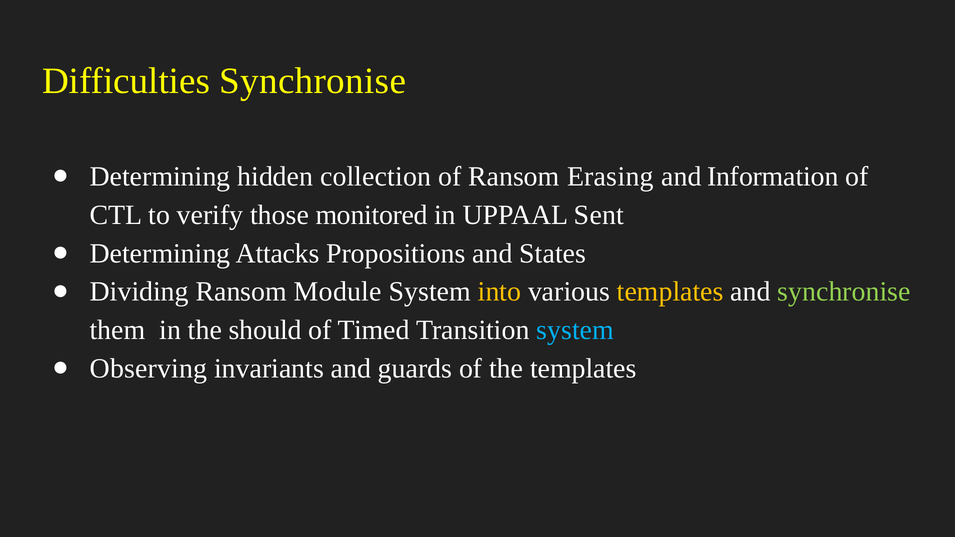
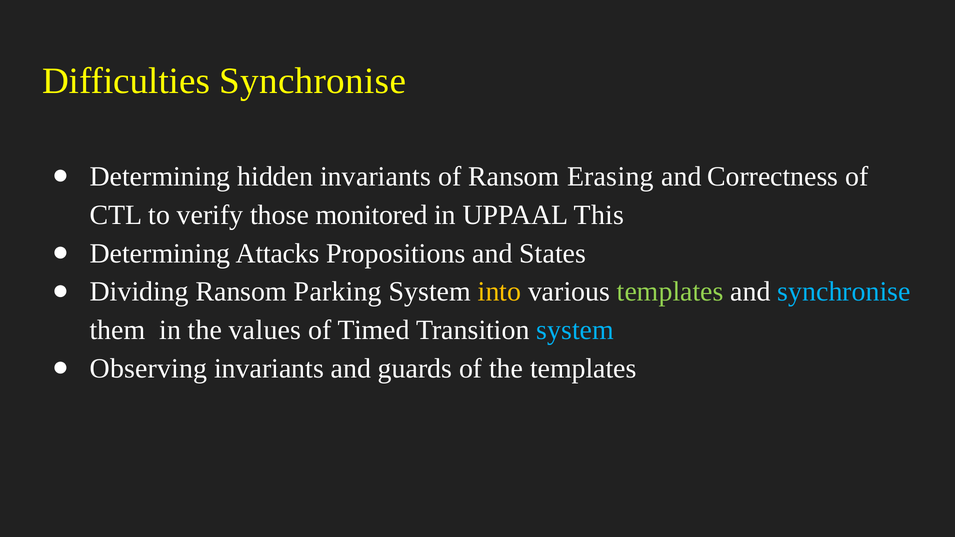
hidden collection: collection -> invariants (376, 177)
Information: Information -> Correctness (773, 177)
Sent: Sent -> This (599, 215)
Module: Module -> Parking (338, 292)
templates colour: yellow -> light green (670, 292)
synchronise colour: light green -> light blue (844, 292)
should: should -> values (265, 330)
